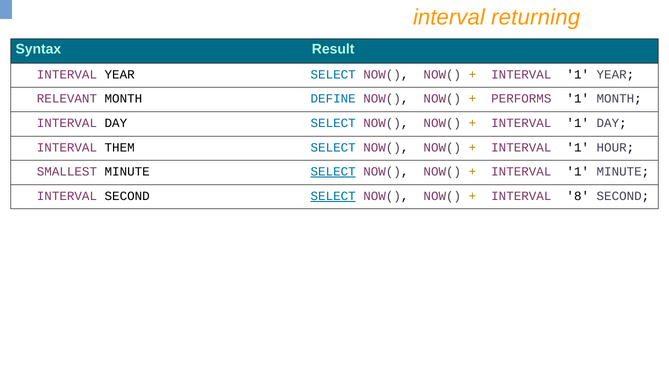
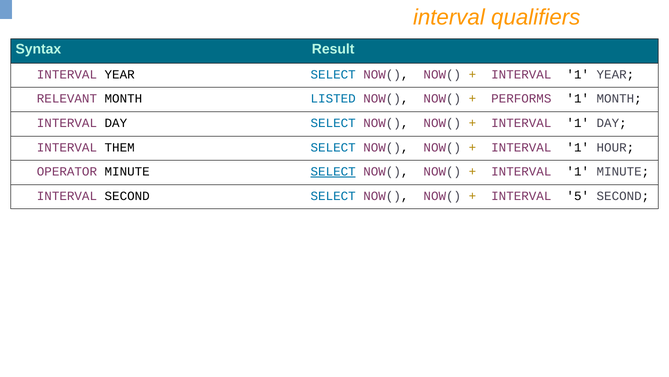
returning: returning -> qualifiers (536, 17)
DEFINE: DEFINE -> LISTED (333, 99)
SMALLEST: SMALLEST -> OPERATOR (67, 171)
SELECT underline: present -> none (333, 196)
8: 8 -> 5 (578, 196)
